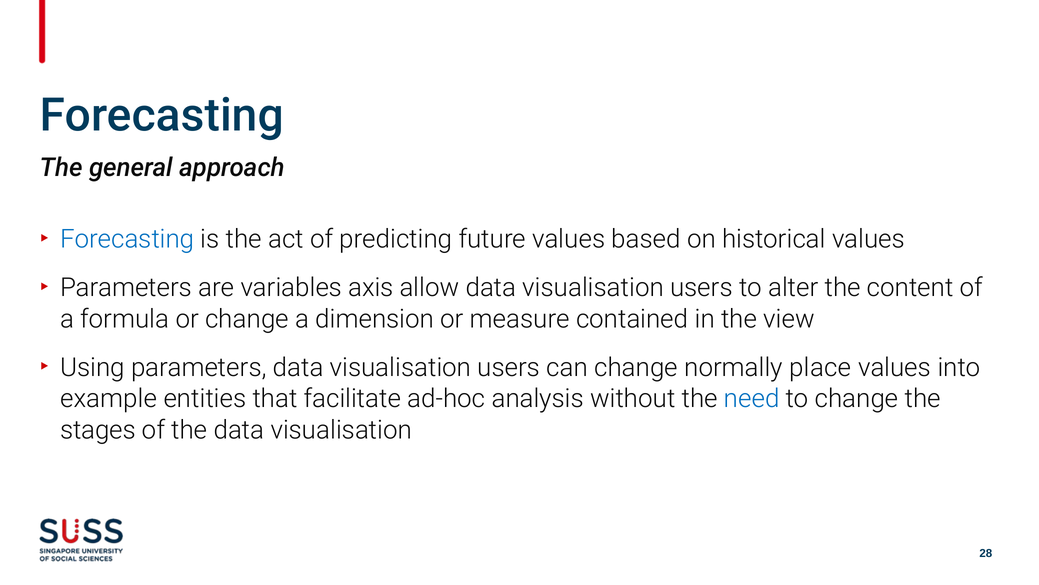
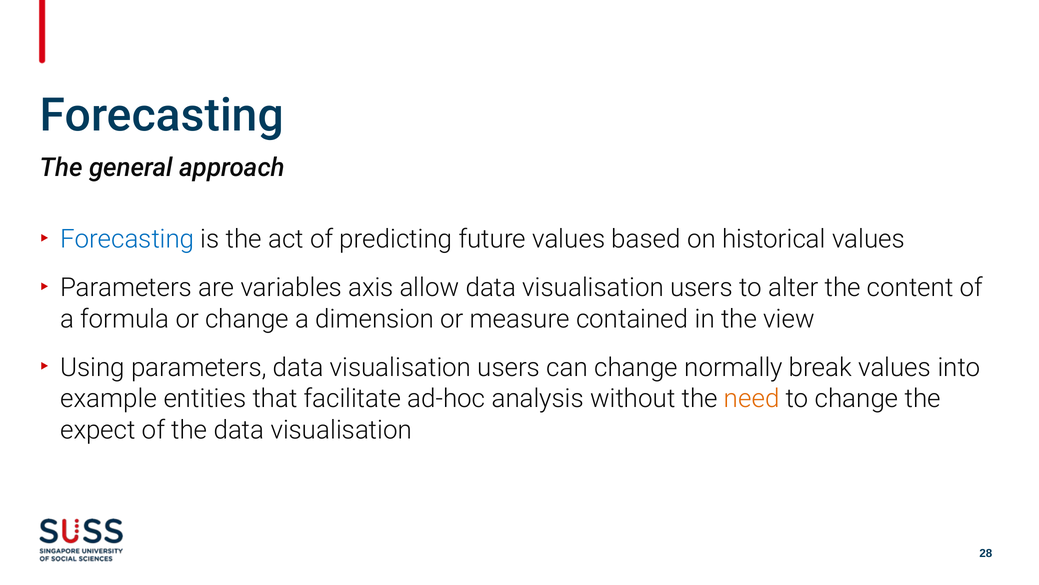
place: place -> break (820, 367)
need colour: blue -> orange (752, 398)
stages: stages -> expect (98, 430)
